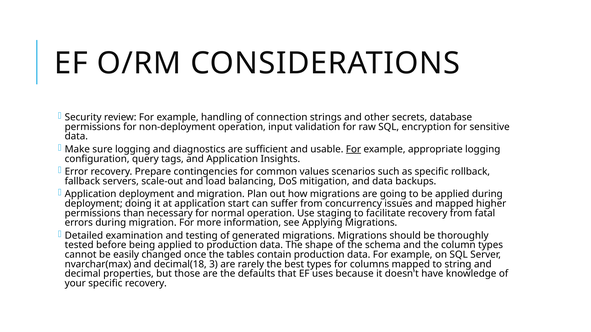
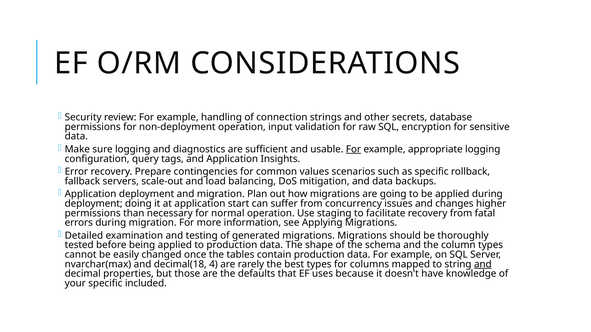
and mapped: mapped -> changes (454, 204)
3: 3 -> 4 (213, 265)
and underline: none -> present (483, 265)
specific recovery: recovery -> included (146, 284)
